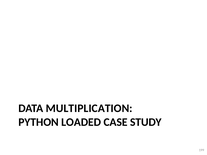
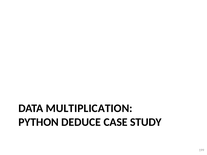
LOADED: LOADED -> DEDUCE (81, 122)
